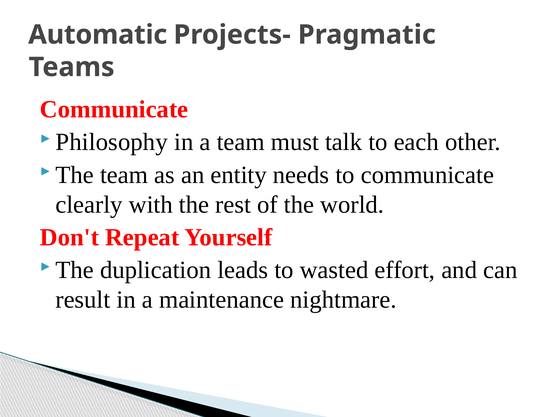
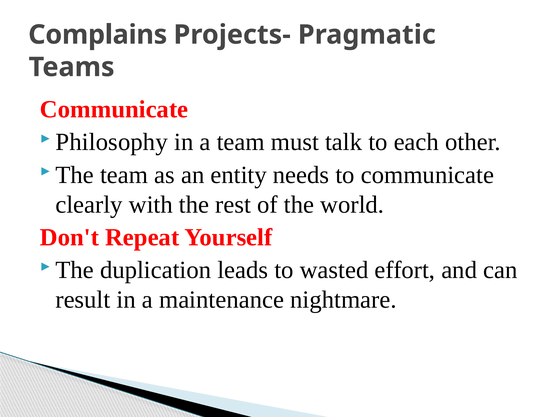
Automatic: Automatic -> Complains (98, 35)
